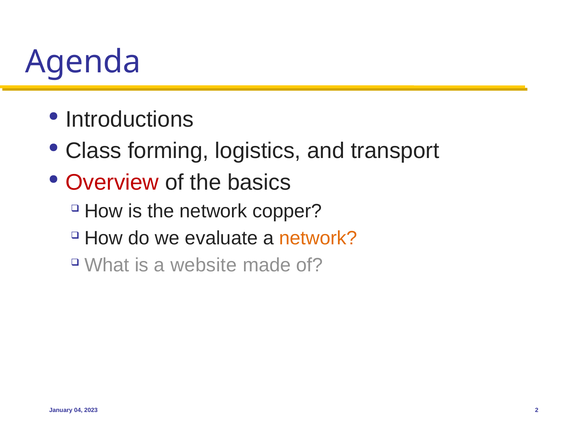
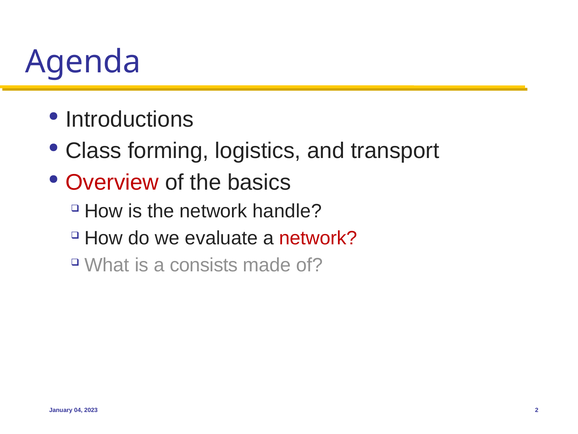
copper: copper -> handle (287, 211)
network colour: orange -> red (318, 238)
website: website -> consists (204, 265)
